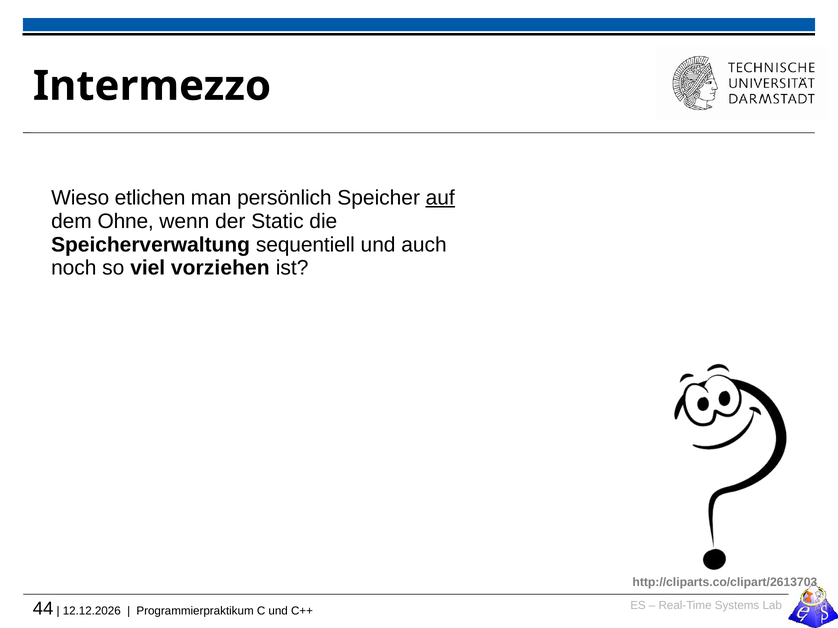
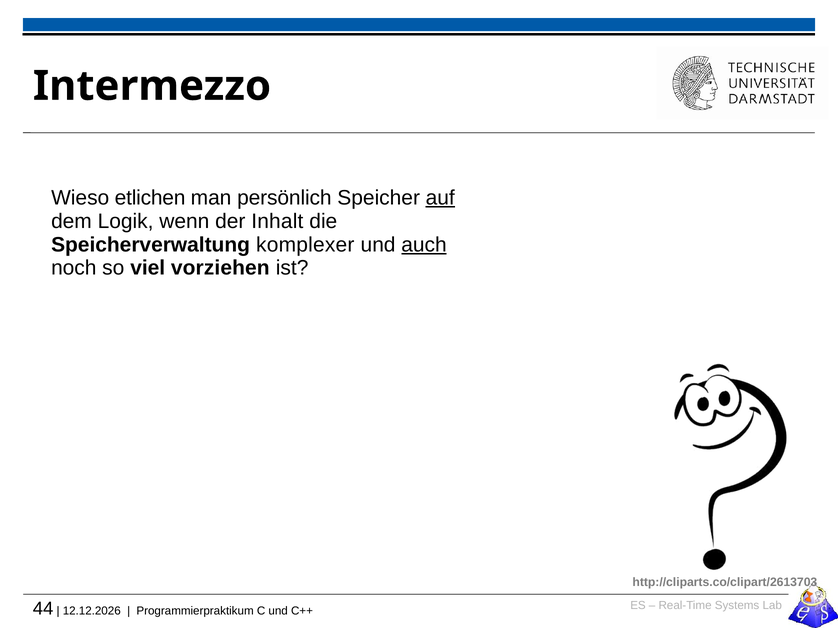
Ohne: Ohne -> Logik (126, 221)
Static: Static -> Inhalt (277, 221)
sequentiell: sequentiell -> komplexer (305, 245)
auch underline: none -> present (424, 245)
